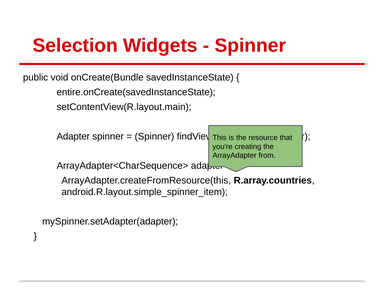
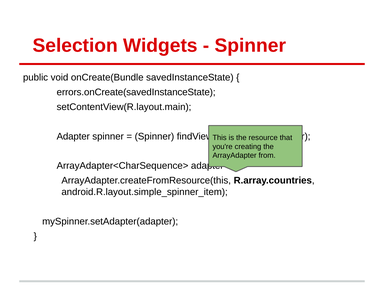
entire.onCreate(savedInstanceState: entire.onCreate(savedInstanceState -> errors.onCreate(savedInstanceState (136, 92)
